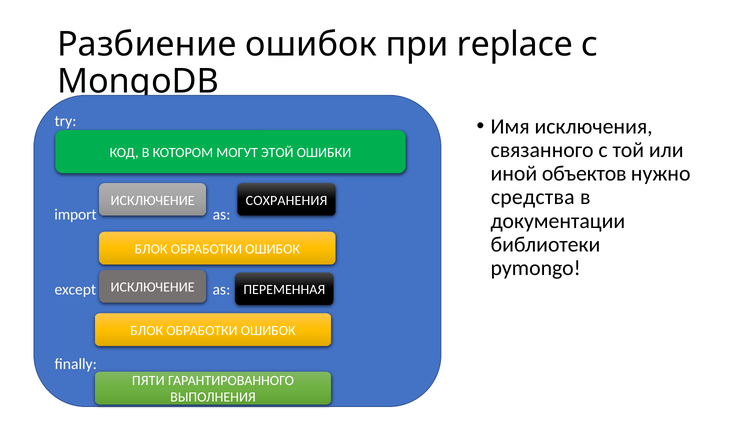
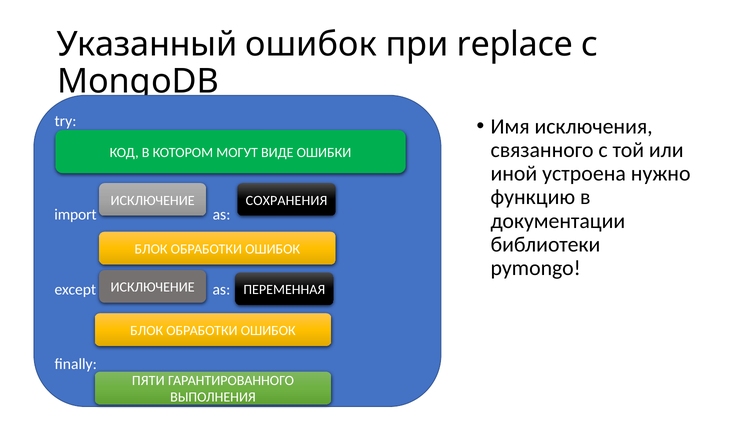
Разбиение: Разбиение -> Указанный (147, 44)
ЭТОЙ: ЭТОЙ -> ВИДЕ (277, 153)
объектов: объектов -> устроена (584, 174)
средства: средства -> функцию (533, 197)
